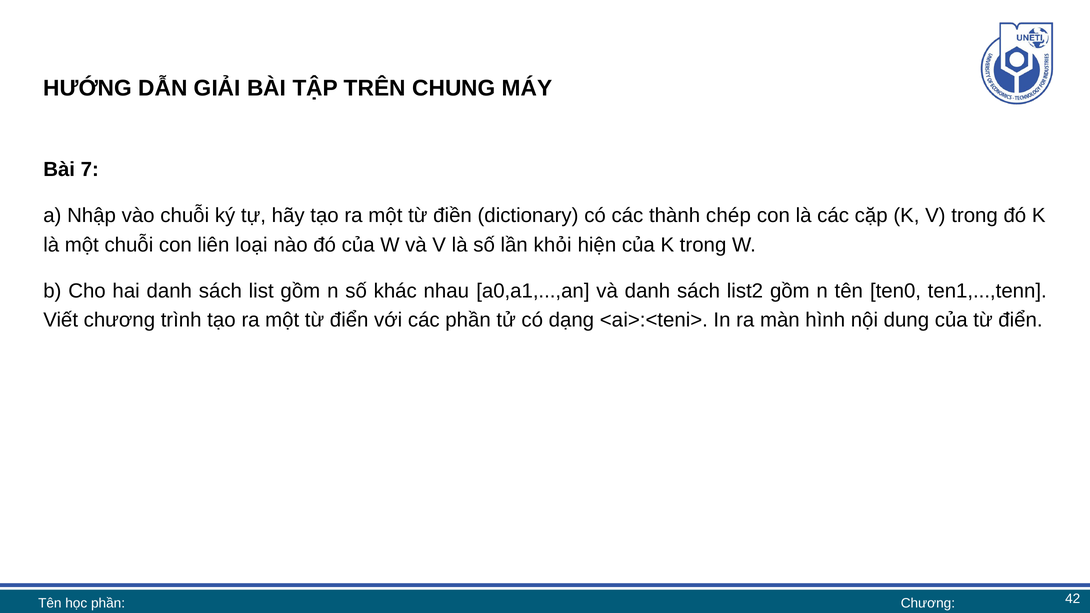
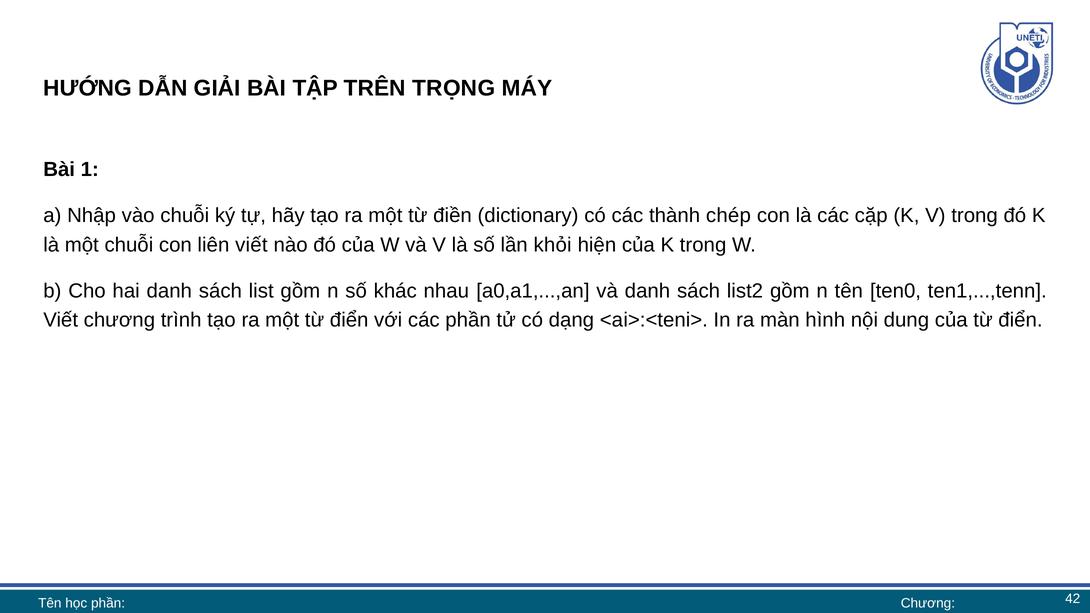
CHUNG: CHUNG -> TRỌNG (454, 88)
7: 7 -> 1 (90, 170)
liên loại: loại -> viết (251, 245)
